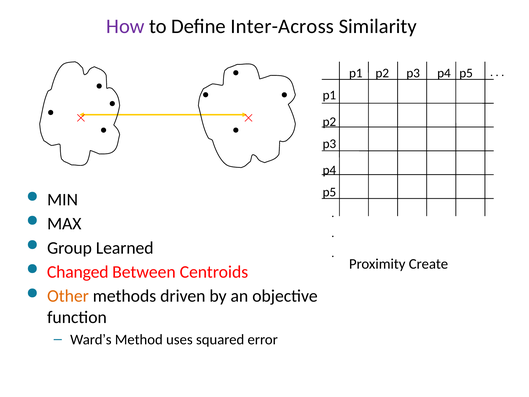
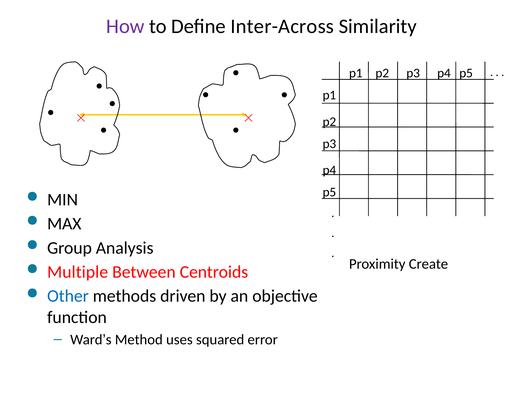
Learned: Learned -> Analysis (125, 248)
Changed: Changed -> Multiple (78, 272)
Other colour: orange -> blue (68, 296)
